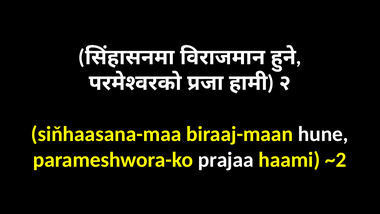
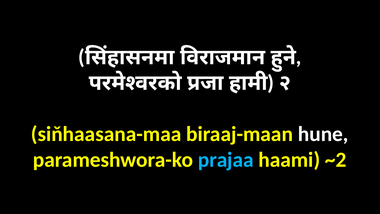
prajaa colour: white -> light blue (226, 160)
